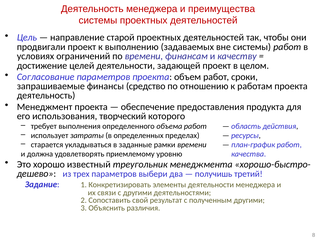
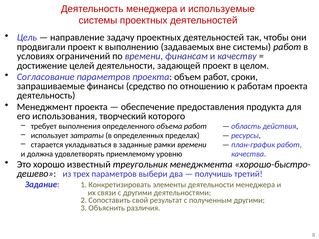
преимущества: преимущества -> используемые (222, 9)
старой: старой -> задачу (121, 38)
